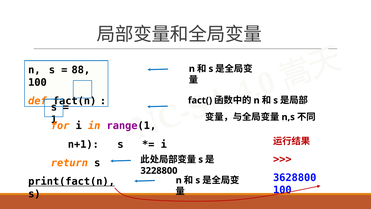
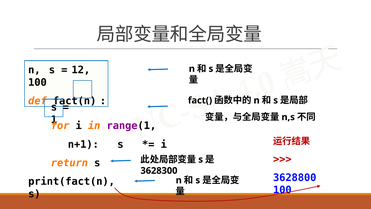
88: 88 -> 12 (81, 70)
3228800: 3228800 -> 3628300 (159, 170)
print(fact(n underline: present -> none (72, 181)
